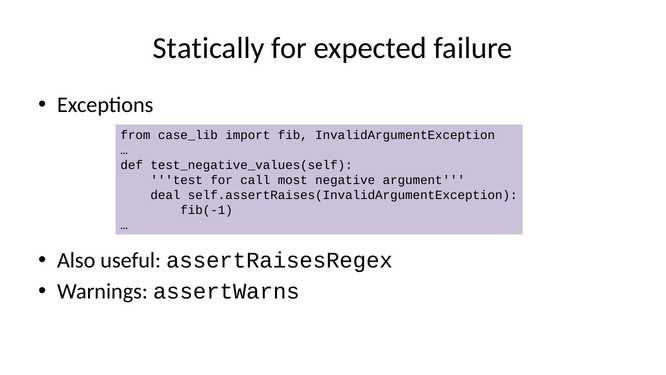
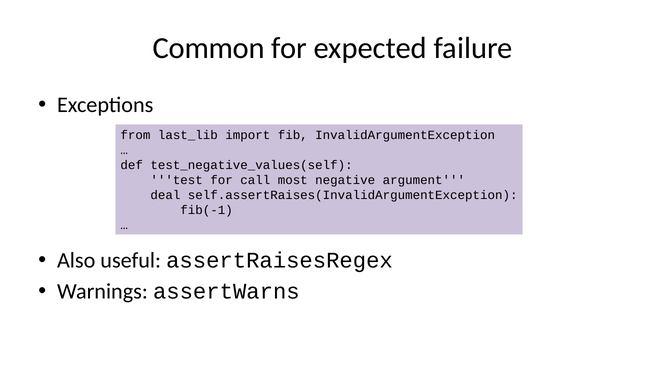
Statically: Statically -> Common (209, 48)
case_lib: case_lib -> last_lib (188, 135)
